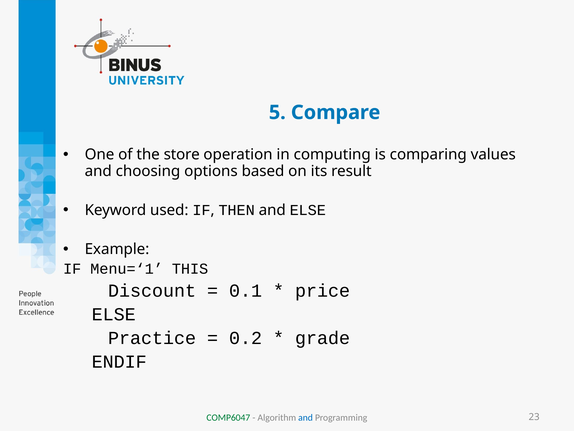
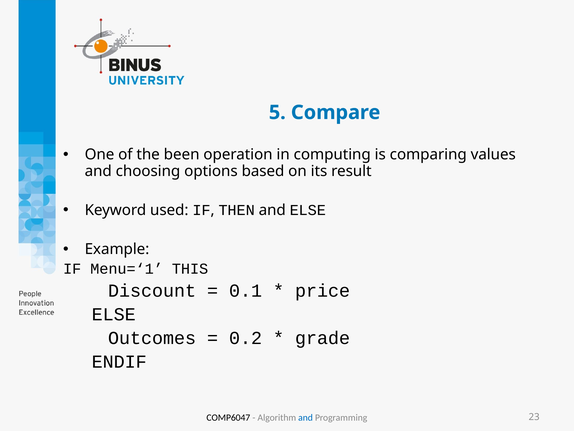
store: store -> been (182, 154)
Practice: Practice -> Outcomes (152, 338)
COMP6047 colour: green -> black (228, 417)
